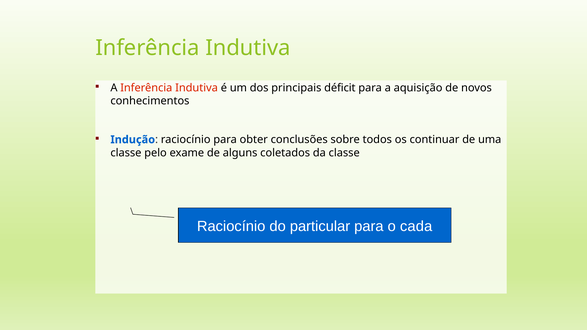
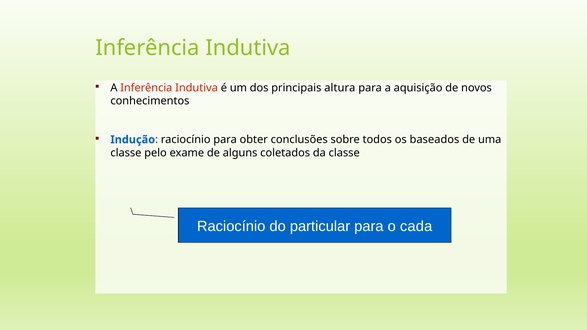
déficit: déficit -> altura (340, 88)
continuar: continuar -> baseados (434, 140)
